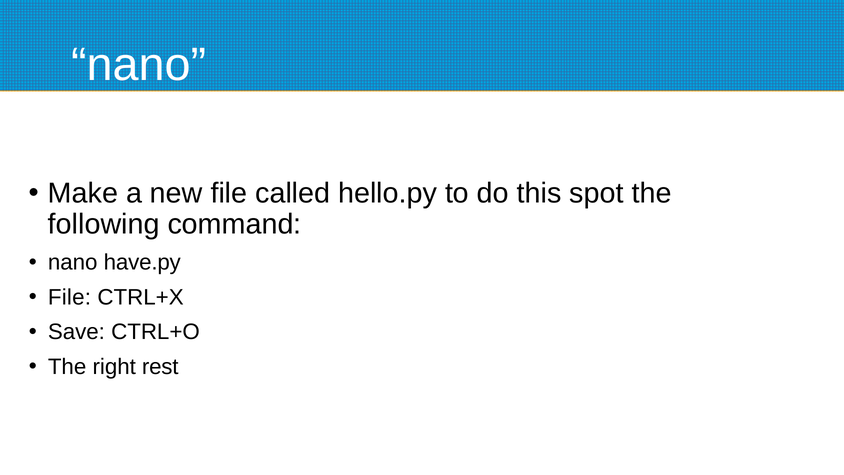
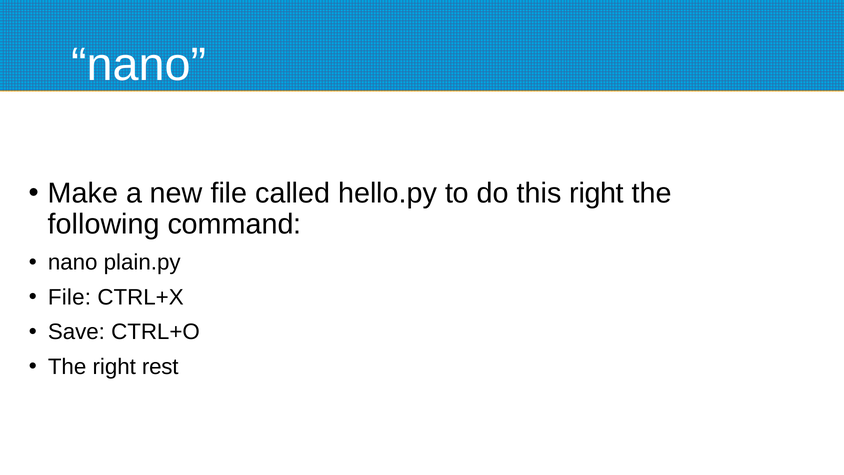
this spot: spot -> right (597, 193)
have.py: have.py -> plain.py (142, 262)
